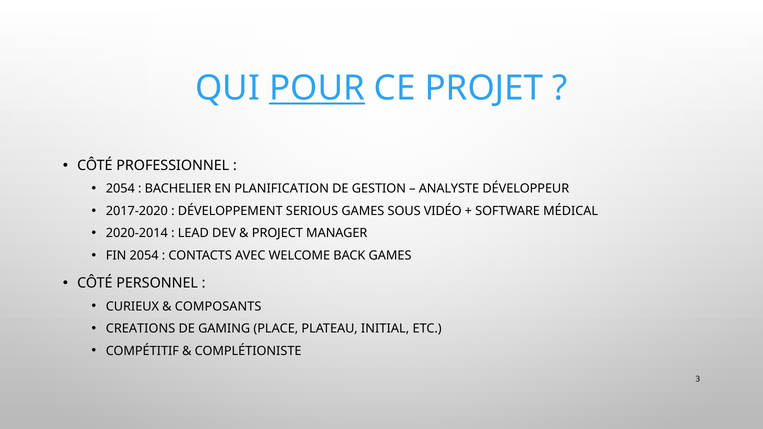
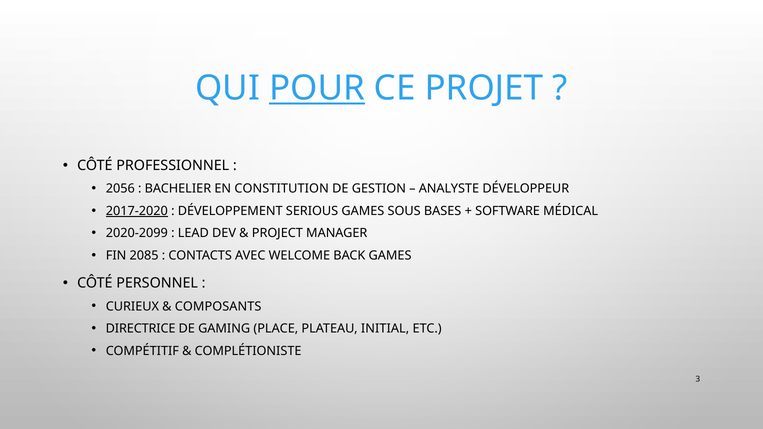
2054: 2054 -> 2056 (120, 189)
PLANIFICATION: PLANIFICATION -> CONSTITUTION (282, 189)
2017-2020 underline: none -> present (137, 211)
VIDÉO: VIDÉO -> BASES (443, 211)
2020-2014: 2020-2014 -> 2020-2099 (137, 233)
FIN 2054: 2054 -> 2085 (144, 256)
CREATIONS: CREATIONS -> DIRECTRICE (141, 329)
